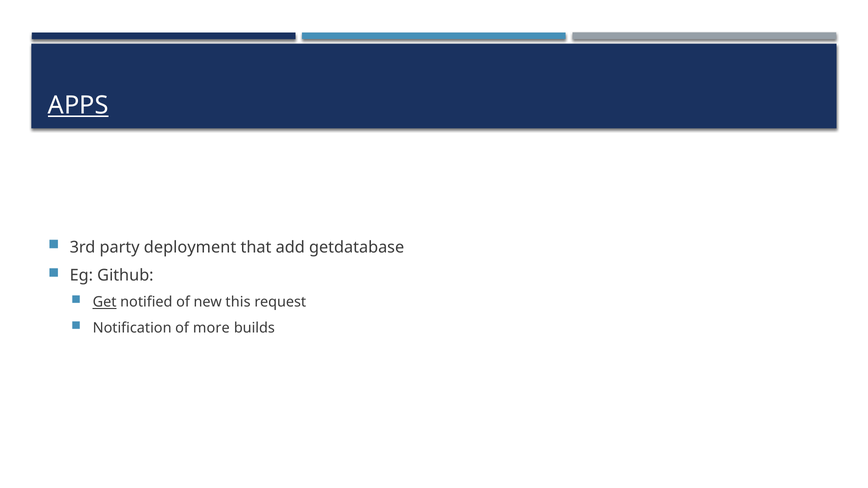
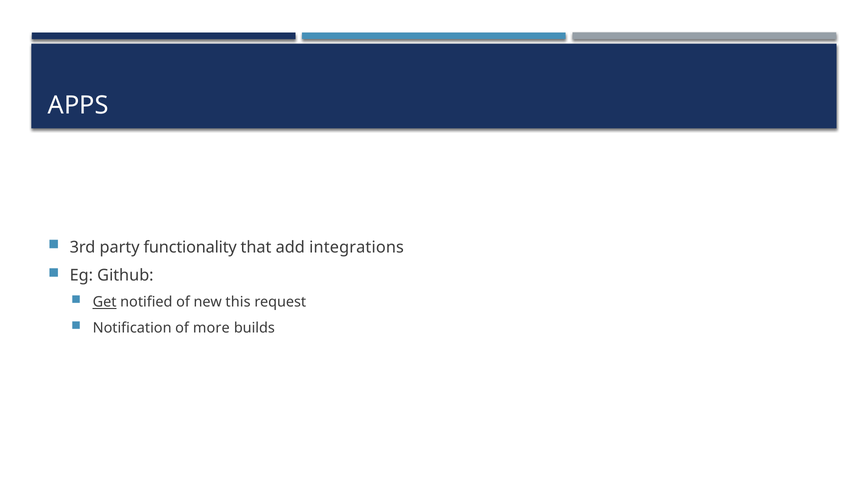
APPS underline: present -> none (78, 105)
deployment: deployment -> functionality (190, 248)
getdatabase: getdatabase -> integrations (357, 248)
